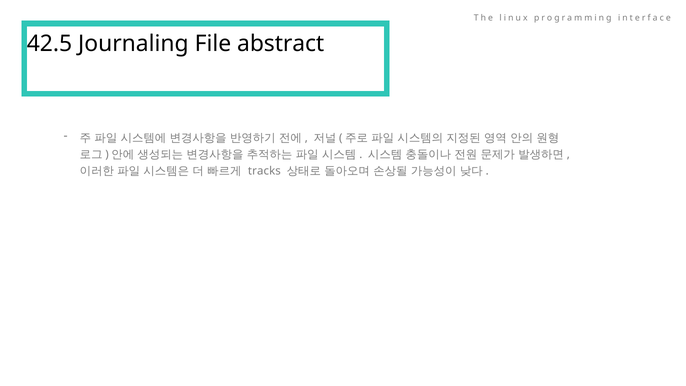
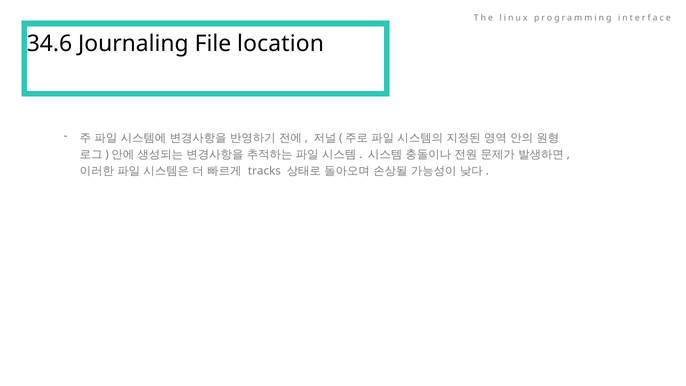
42.5: 42.5 -> 34.6 (49, 44)
abstract: abstract -> location (281, 44)
